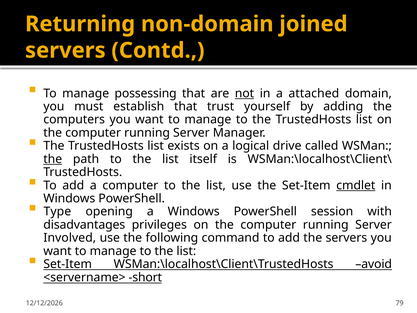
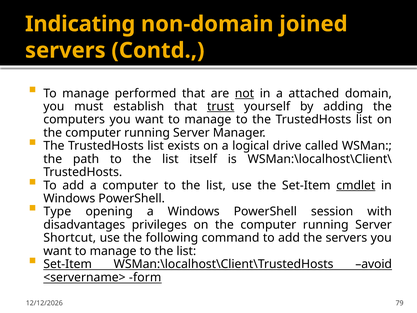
Returning: Returning -> Indicating (80, 24)
possessing: possessing -> performed (146, 93)
trust underline: none -> present (221, 106)
the underline: present -> none (53, 159)
Involved: Involved -> Shortcut (70, 238)
short: short -> form (145, 277)
